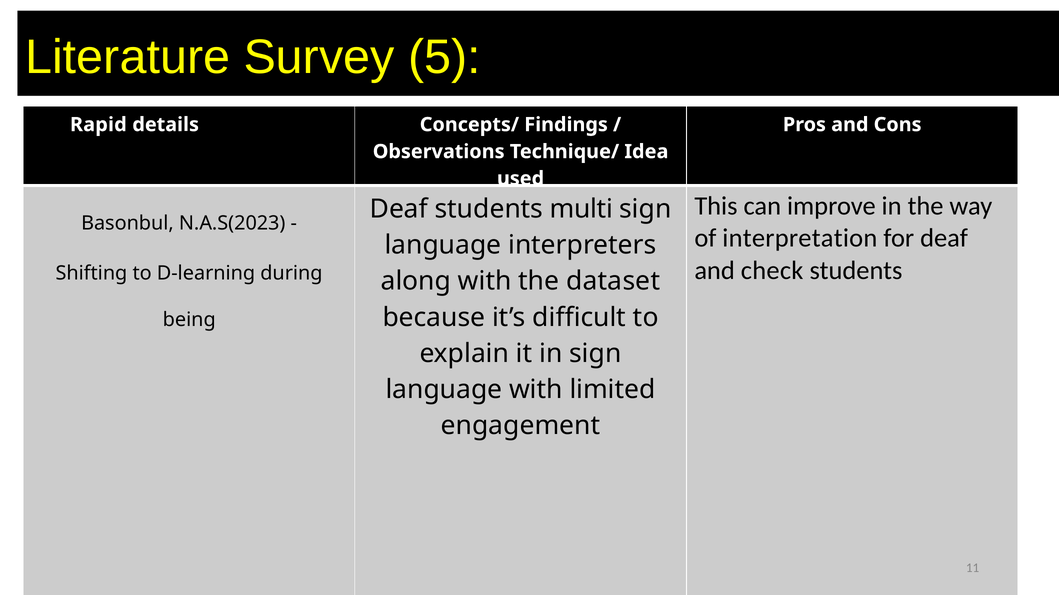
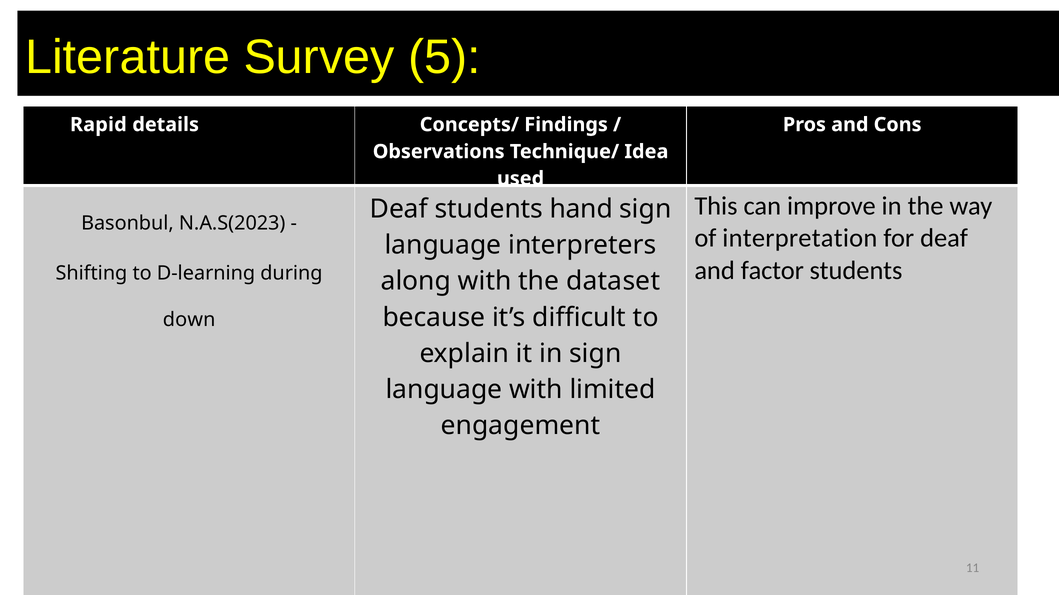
multi: multi -> hand (581, 209)
check: check -> factor (772, 271)
being: being -> down (189, 320)
